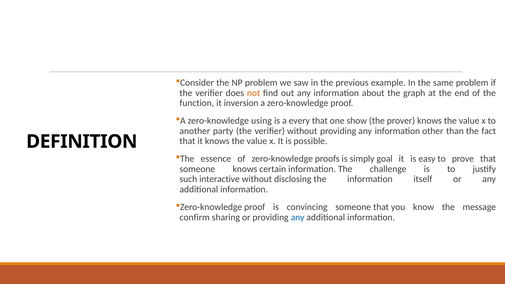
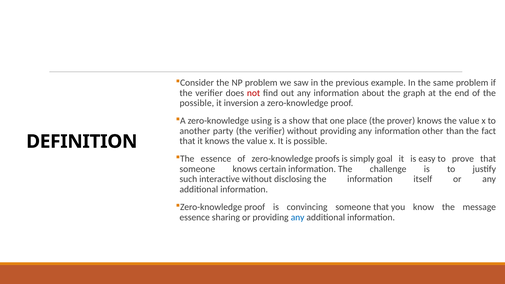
not colour: orange -> red (254, 93)
function: function -> possible (197, 103)
every: every -> show (299, 121)
show: show -> place (357, 121)
confirm: confirm -> essence (195, 217)
